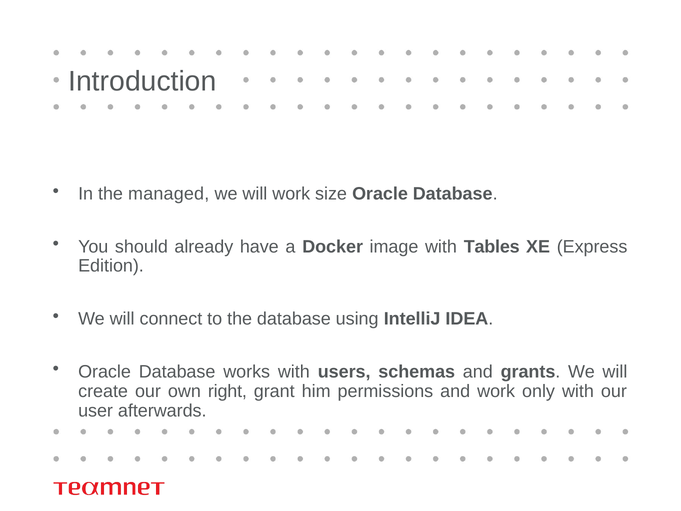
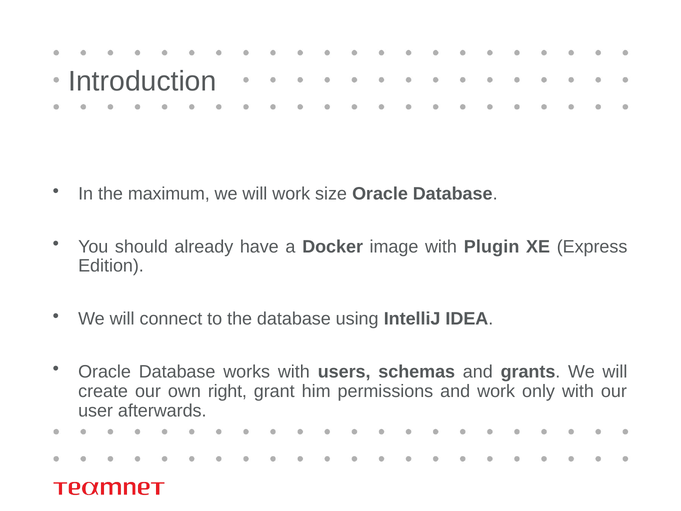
managed: managed -> maximum (169, 194)
Tables: Tables -> Plugin (492, 247)
